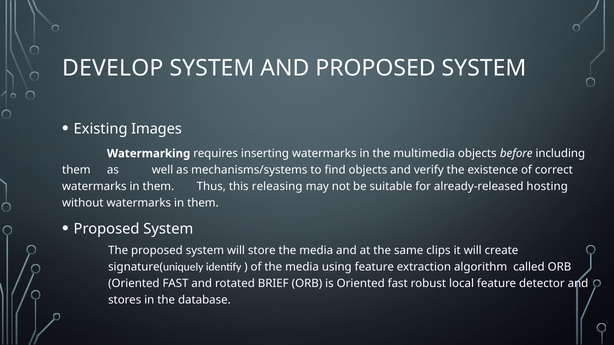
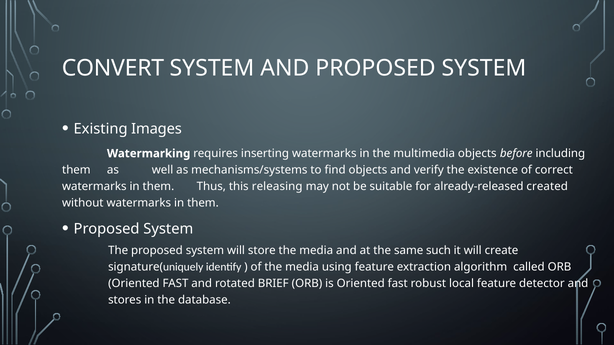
DEVELOP: DEVELOP -> CONVERT (113, 68)
hosting: hosting -> created (547, 187)
clips: clips -> such (439, 251)
